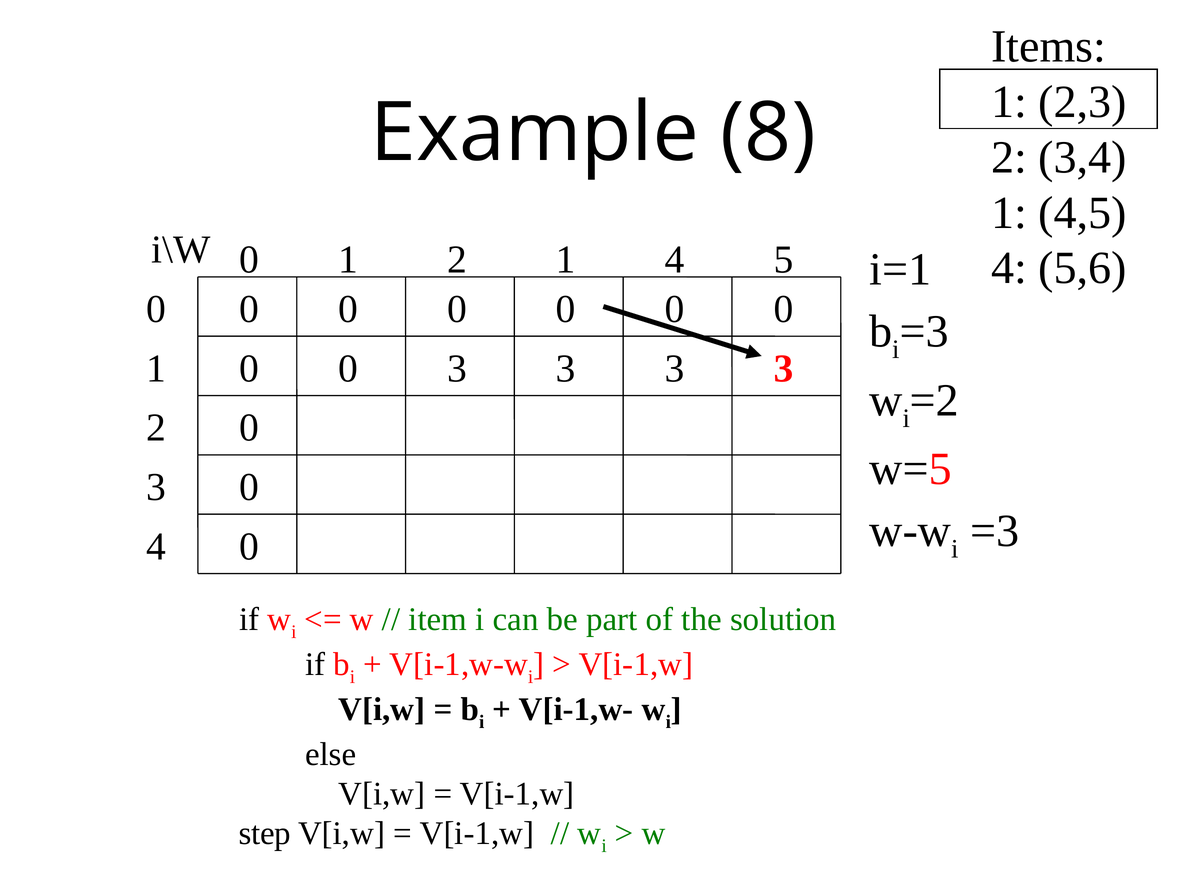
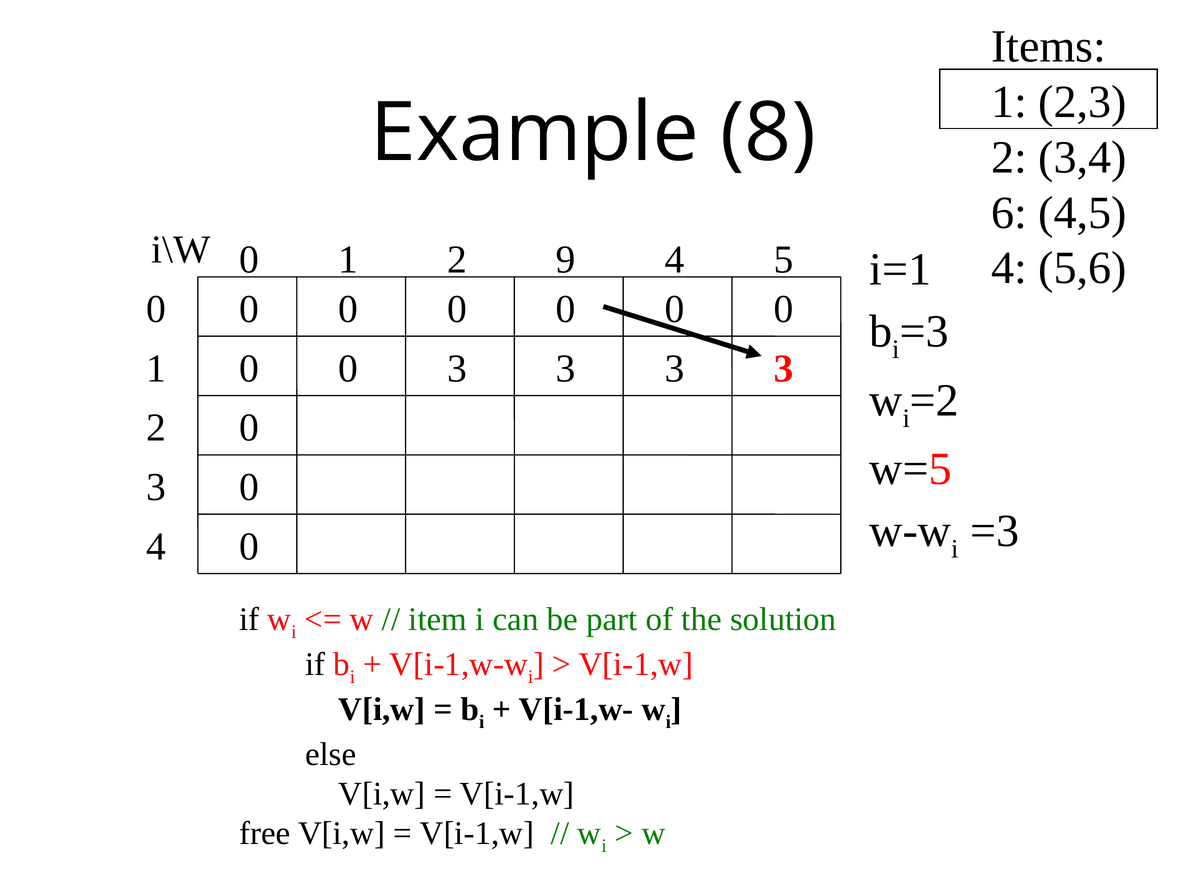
1: 1 -> 6 (1009, 213)
2 1: 1 -> 9 (566, 260)
step: step -> free (265, 834)
